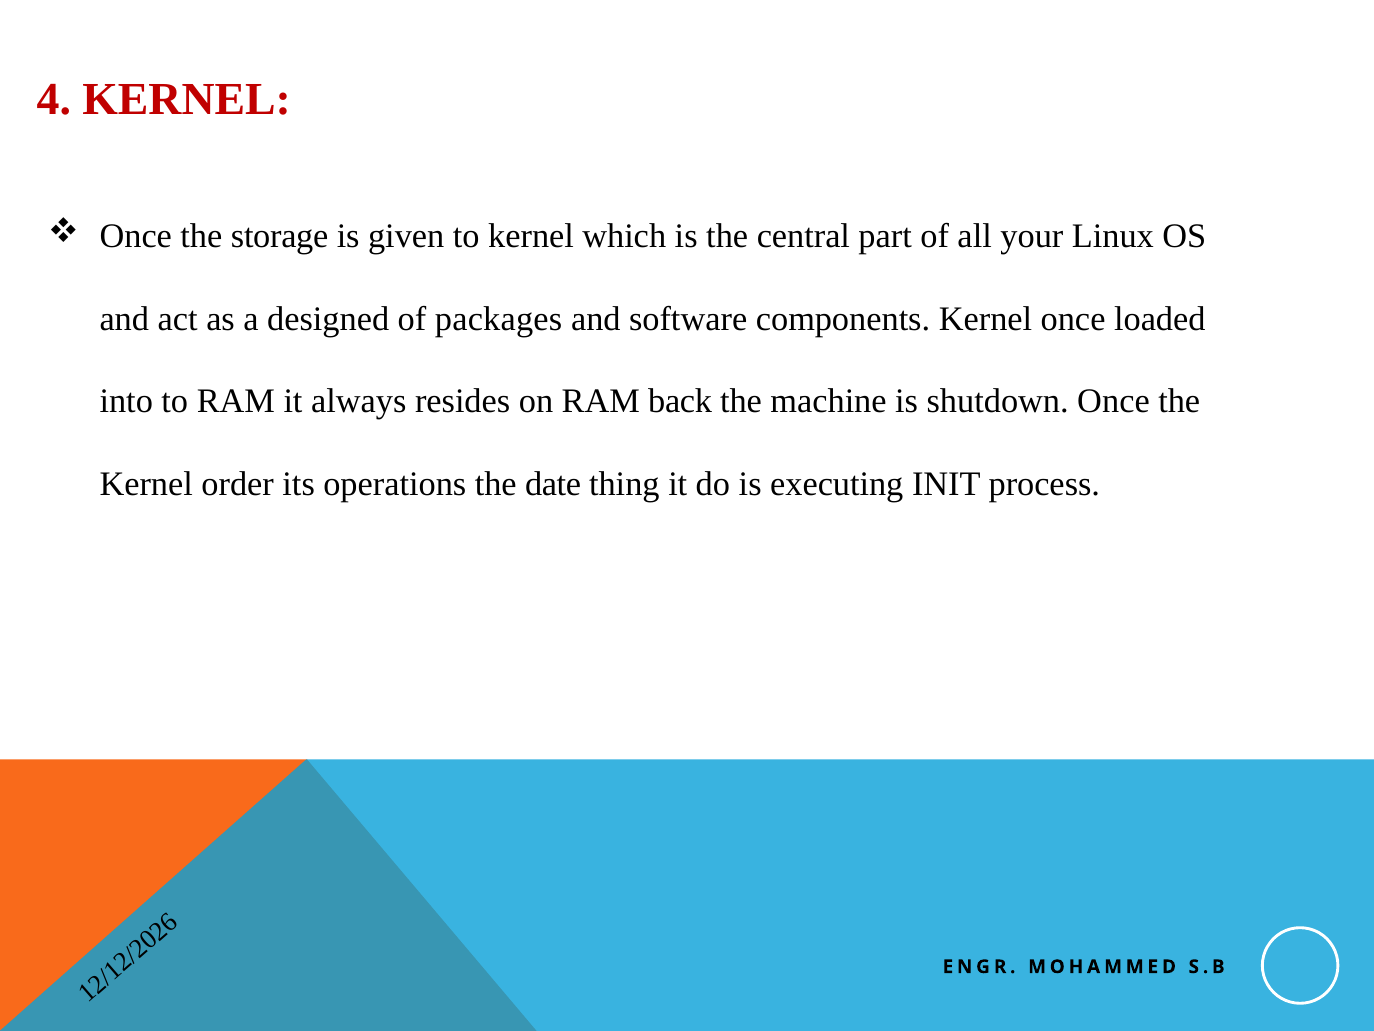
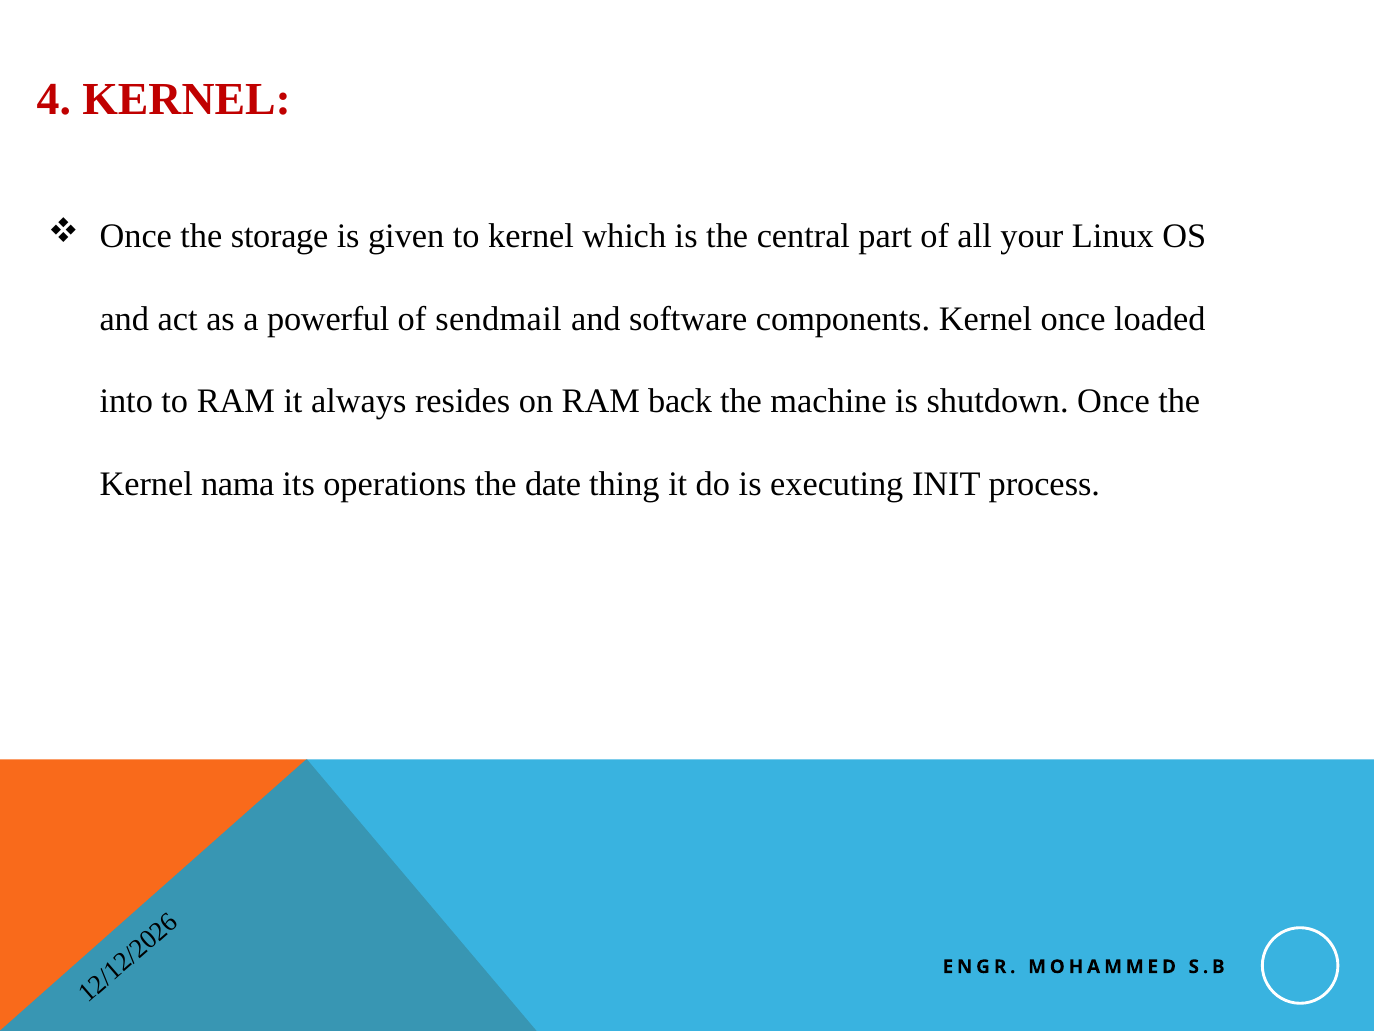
designed: designed -> powerful (328, 319)
packages: packages -> sendmail (499, 319)
order: order -> nama (238, 484)
